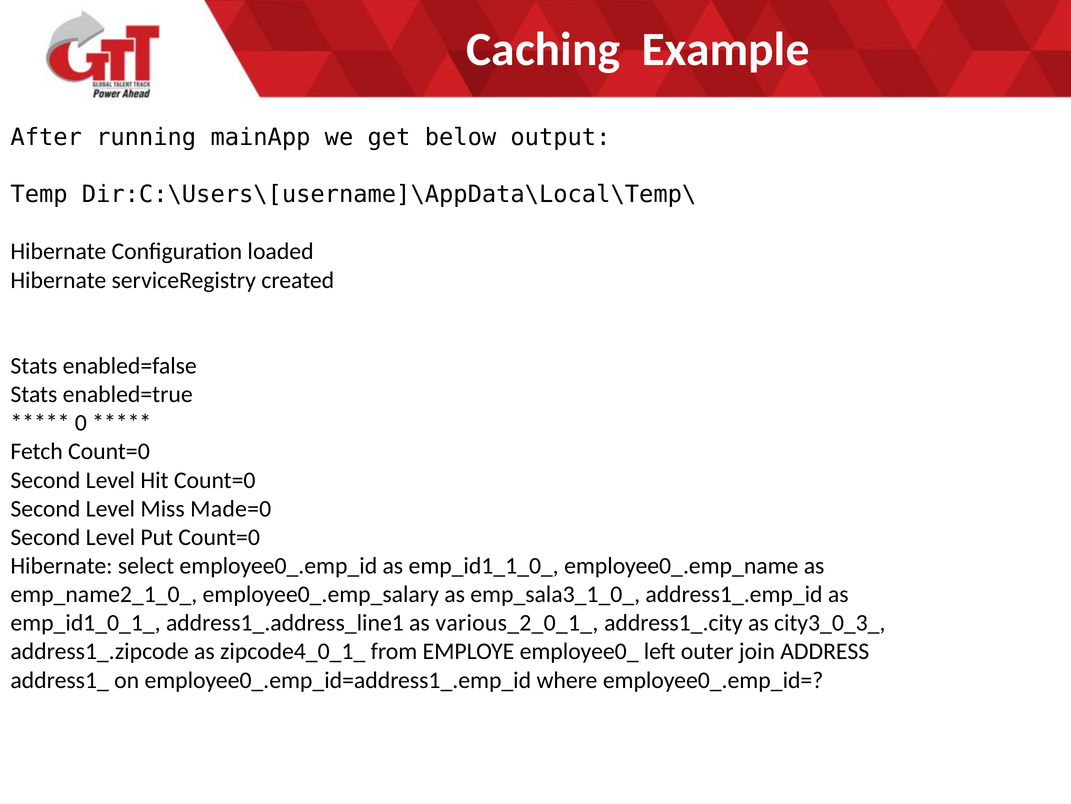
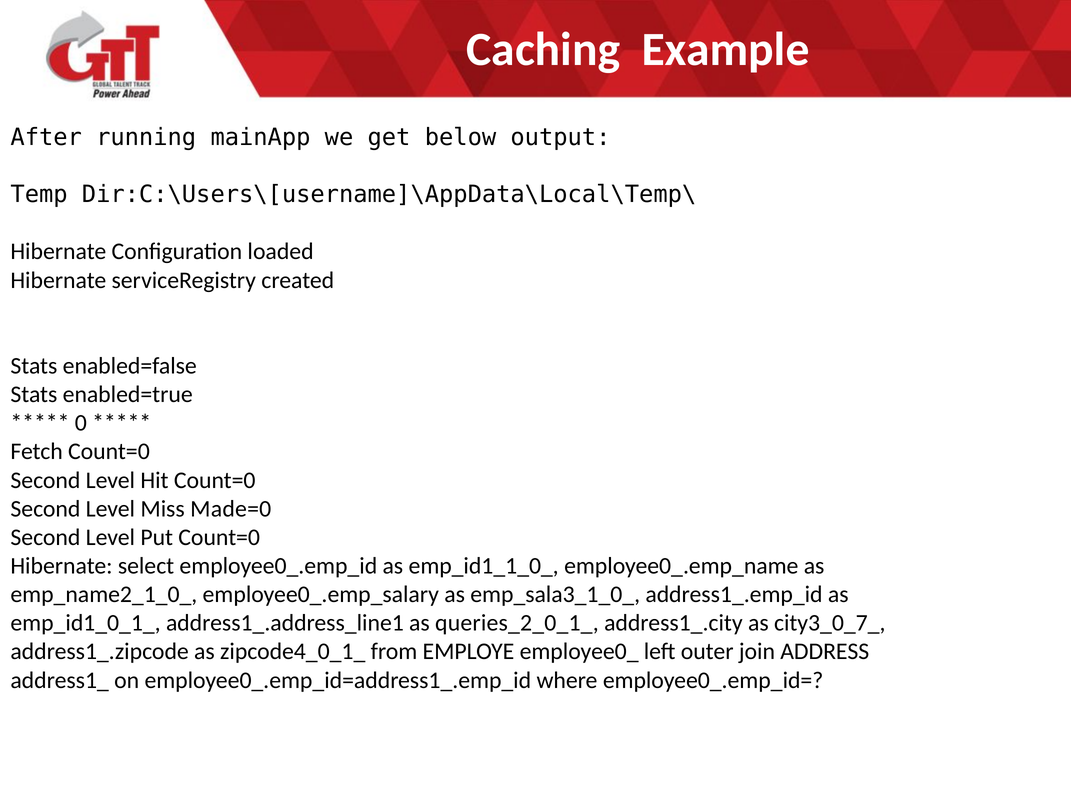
various_2_0_1_: various_2_0_1_ -> queries_2_0_1_ (517, 622)
city3_0_3_: city3_0_3_ -> city3_0_7_ (830, 622)
